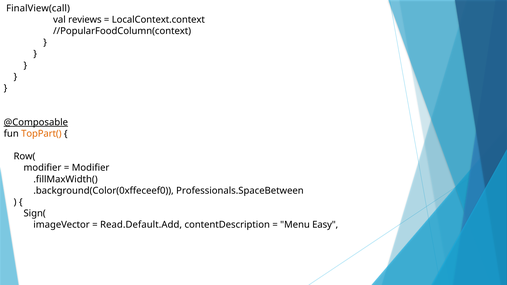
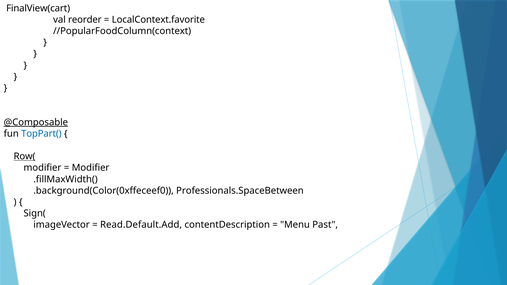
FinalView(call: FinalView(call -> FinalView(cart (38, 8)
reviews: reviews -> reorder (85, 20)
LocalContext.context: LocalContext.context -> LocalContext.favorite (158, 20)
TopPart( colour: orange -> blue (41, 134)
Row( underline: none -> present (25, 157)
Easy: Easy -> Past (325, 225)
